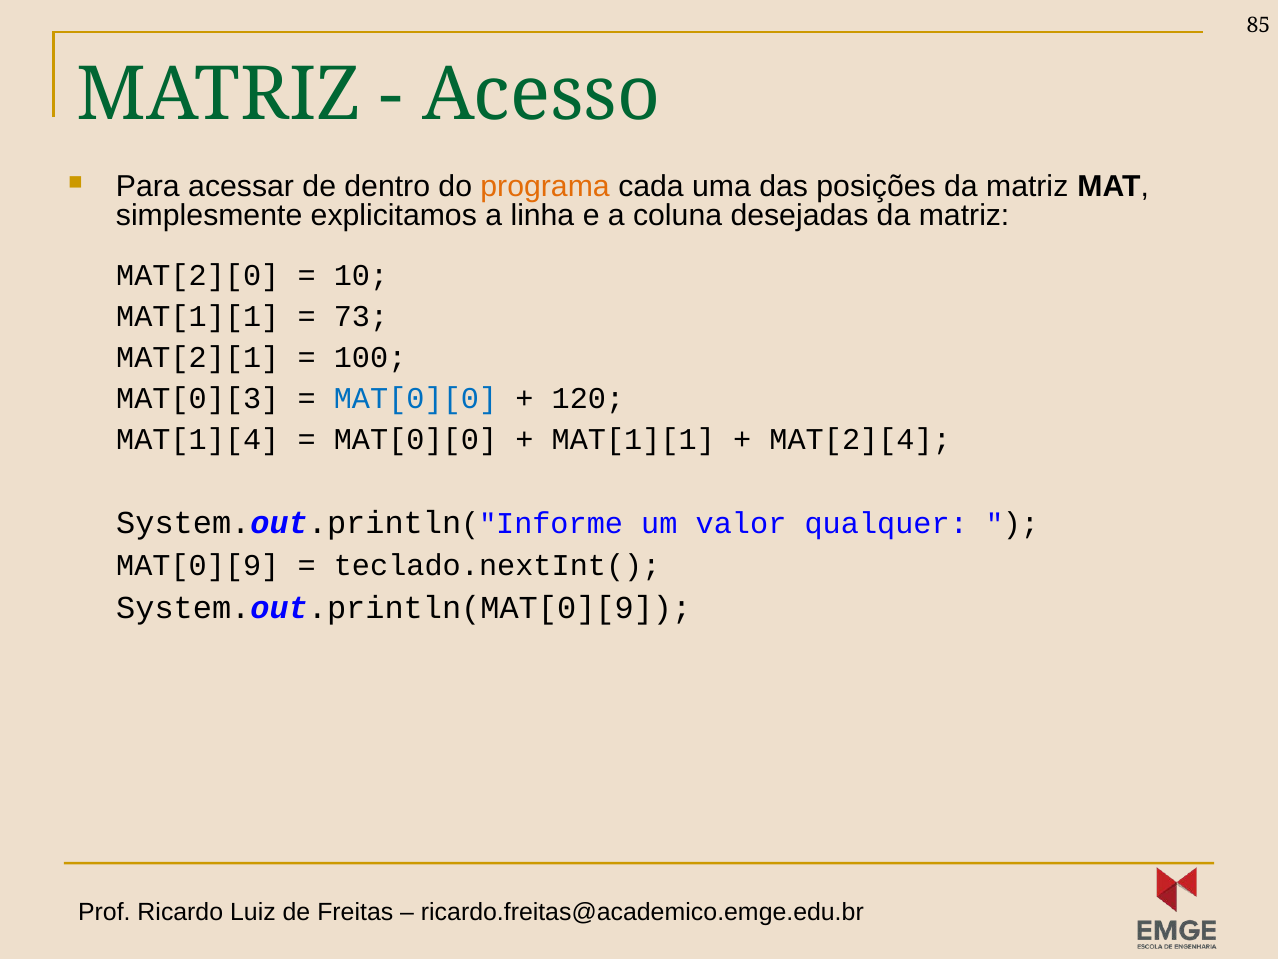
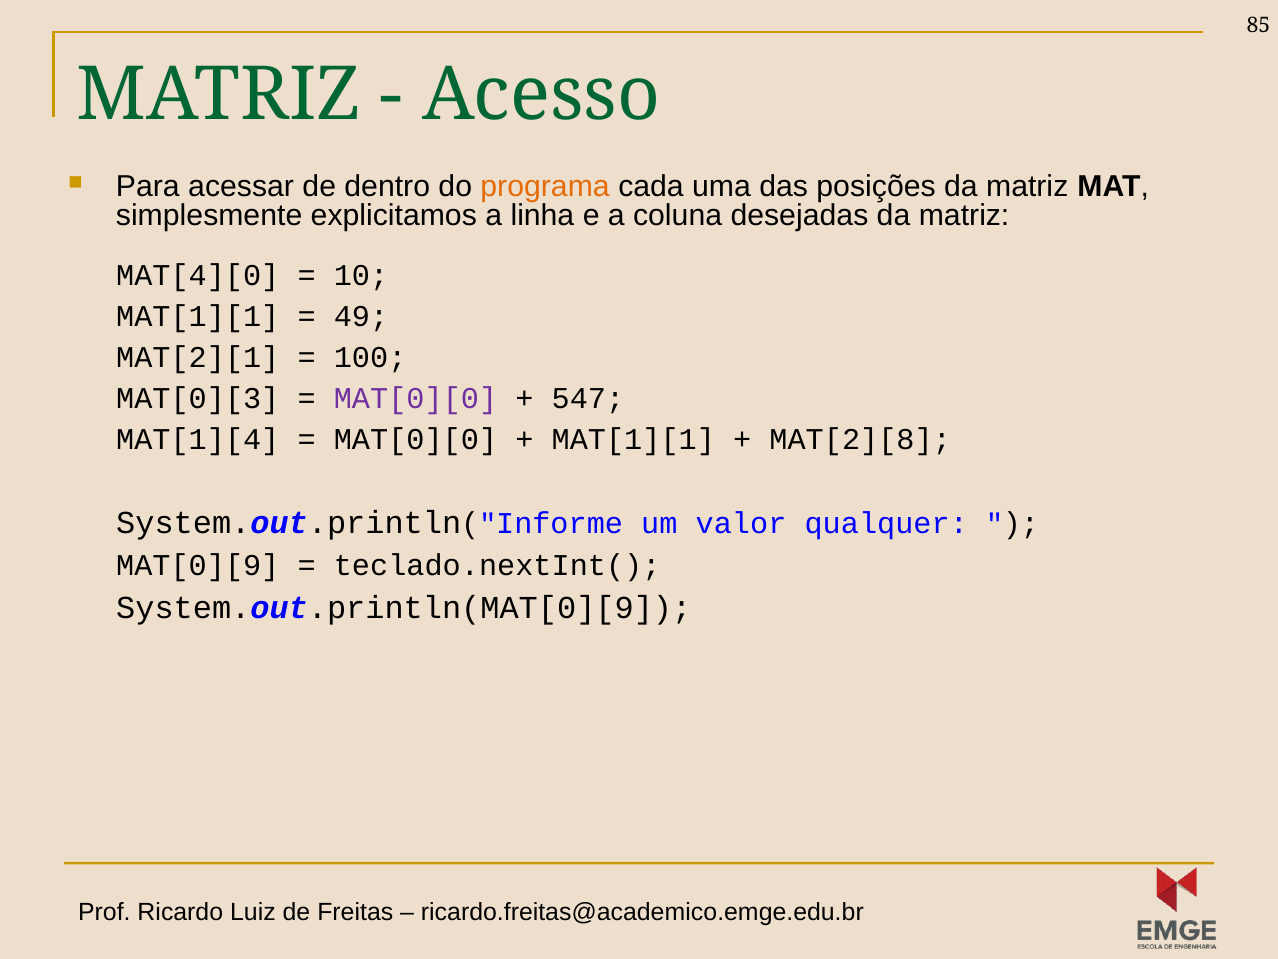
MAT[2][0: MAT[2][0 -> MAT[4][0 (198, 275)
73: 73 -> 49 (361, 316)
MAT[0][0 colour: blue -> purple (416, 398)
120: 120 -> 547 (588, 398)
MAT[2][4: MAT[2][4 -> MAT[2][8 (860, 439)
